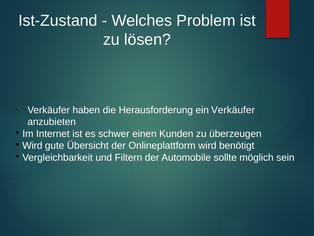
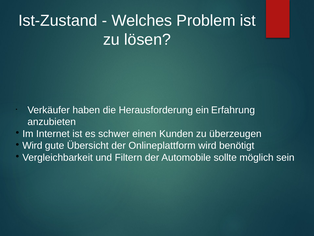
ein Verkäufer: Verkäufer -> Erfahrung (233, 110)
